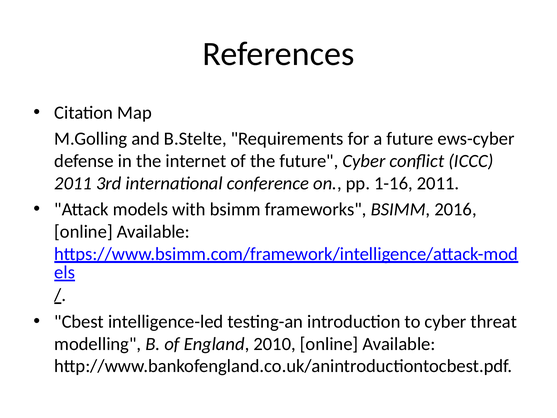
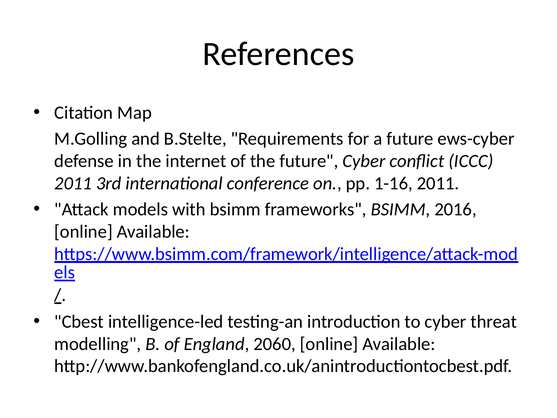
2010: 2010 -> 2060 (275, 344)
